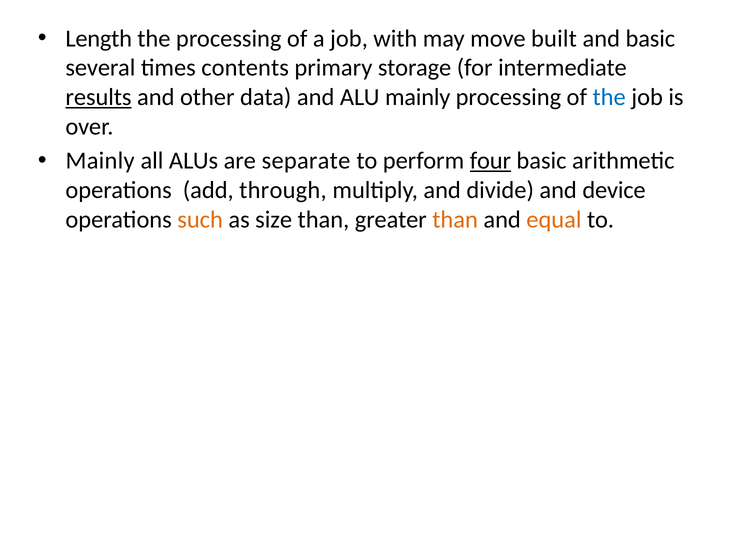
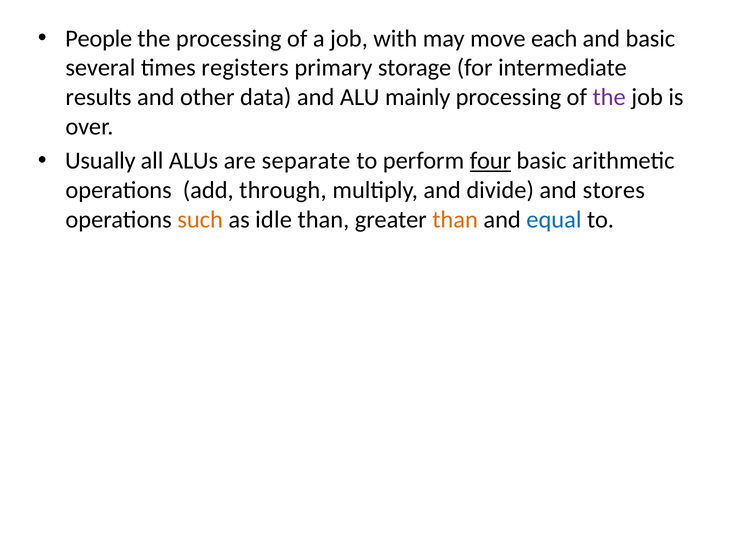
Length: Length -> People (99, 38)
built: built -> each (554, 38)
contents: contents -> registers (245, 68)
results underline: present -> none (99, 97)
the colour: blue -> purple (609, 97)
Mainly: Mainly -> Usually (100, 161)
device: device -> stores (614, 190)
size: size -> idle (274, 219)
equal colour: orange -> blue (554, 219)
